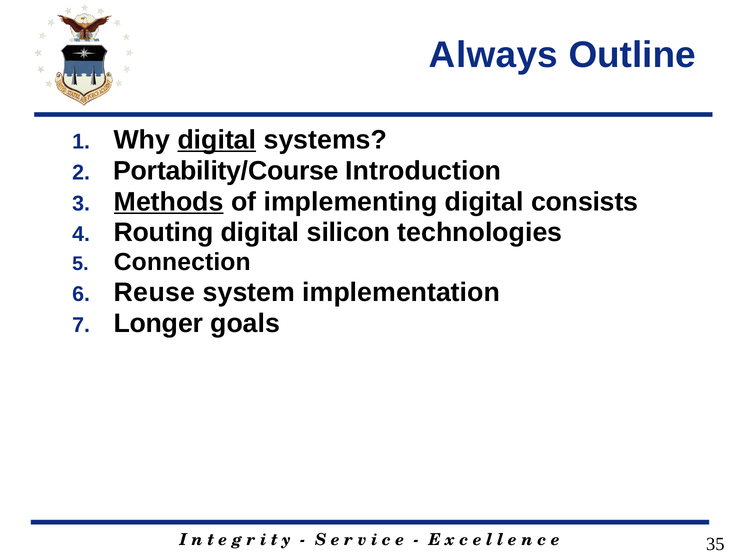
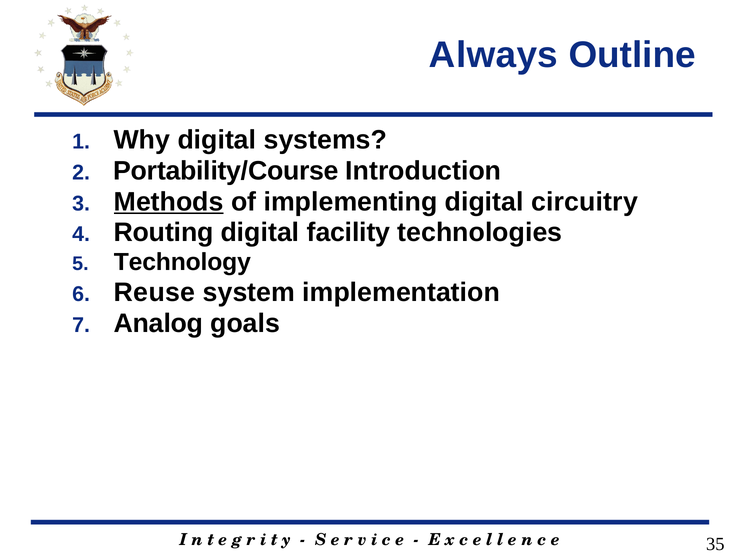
digital underline: present -> none (217, 140)
consists: consists -> circuitry (584, 202)
silicon: silicon -> facility (349, 233)
Connection: Connection -> Technology (182, 262)
Longer: Longer -> Analog (158, 323)
